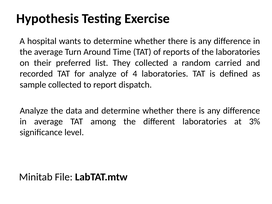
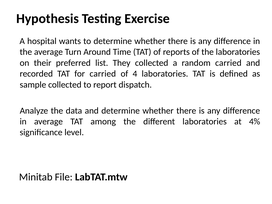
for analyze: analyze -> carried (103, 74)
3%: 3% -> 4% (255, 122)
